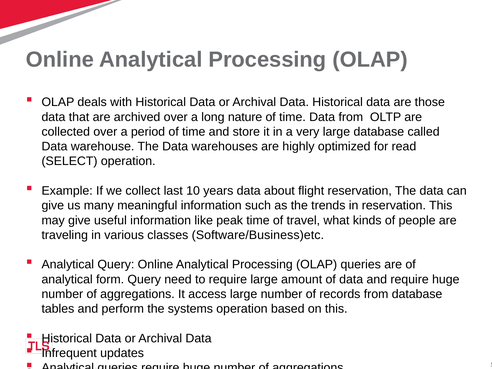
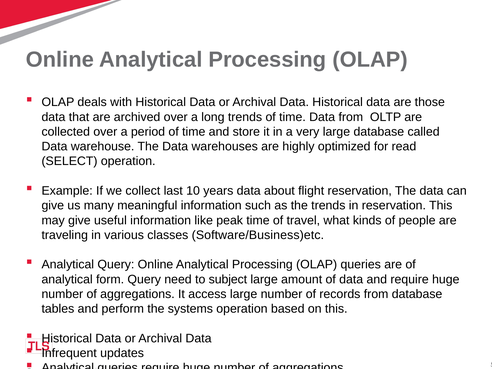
long nature: nature -> trends (245, 117)
to require: require -> subject (228, 279)
